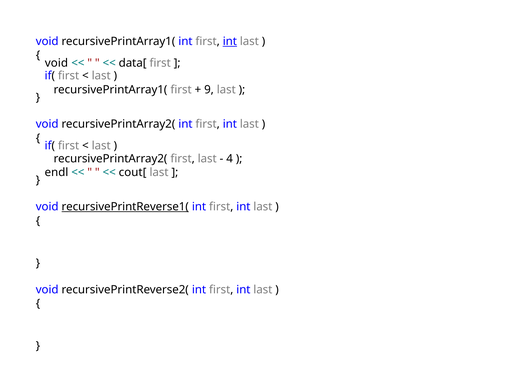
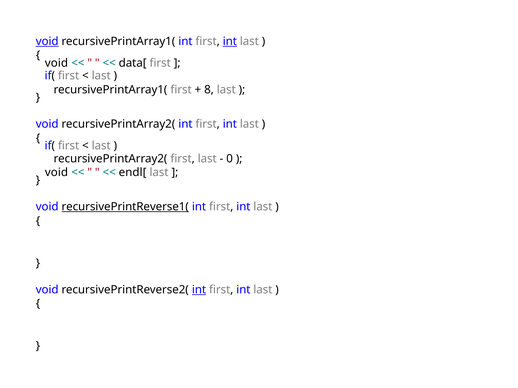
void underline: none -> present (47, 41)
9: 9 -> 8 (209, 90)
4: 4 -> 0 (230, 159)
endl: endl -> void (56, 173)
cout[: cout[ -> endl[ (133, 173)
int underline: none -> present (199, 290)
